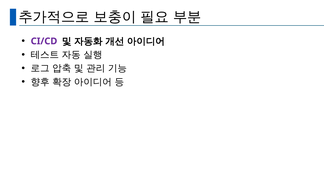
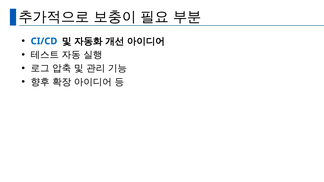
CI/CD colour: purple -> blue (44, 41)
